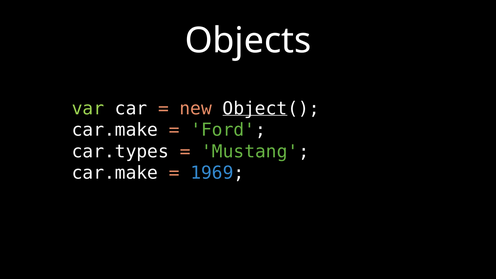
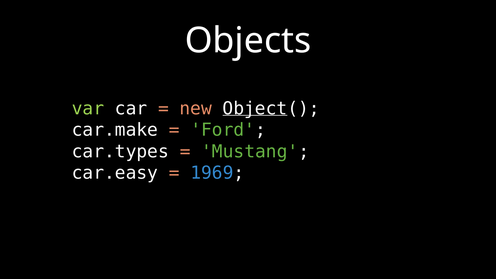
car.make: car.make -> car.easy (115, 173)
